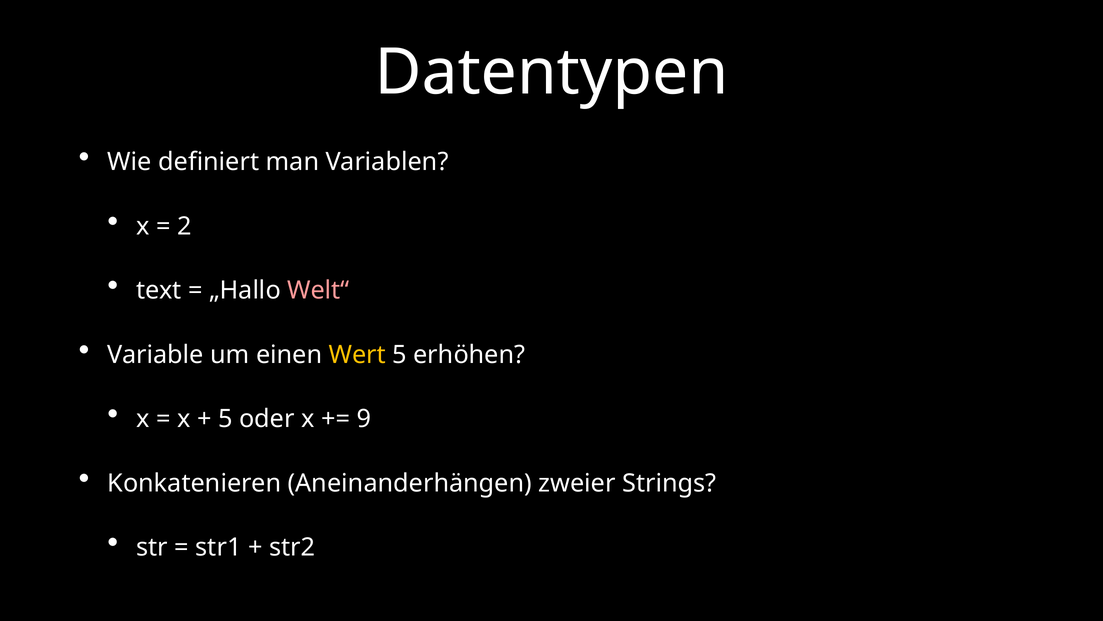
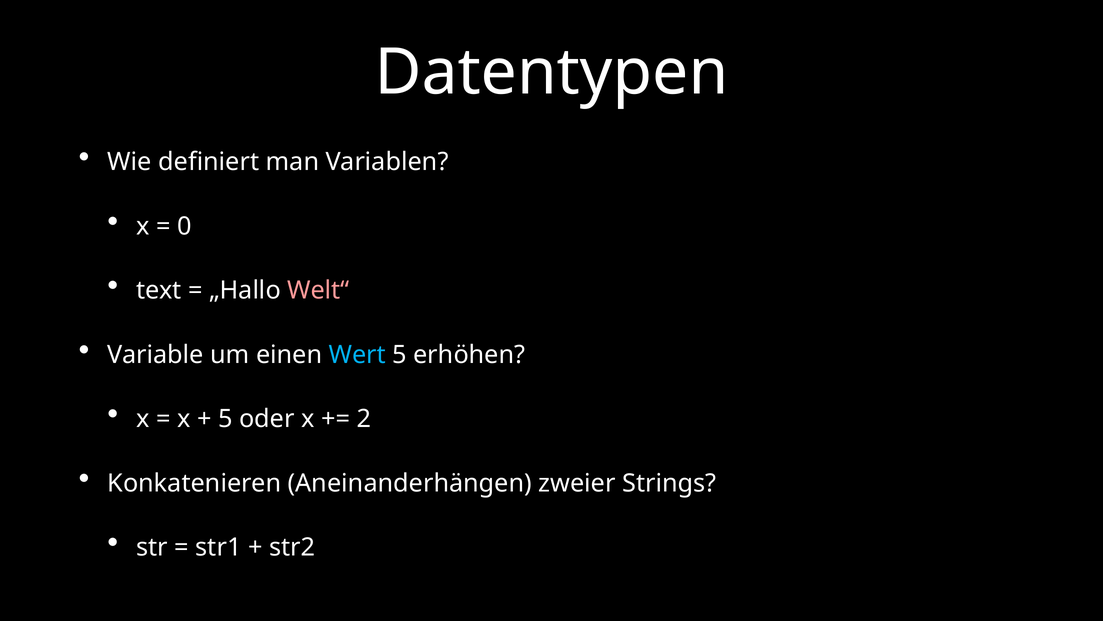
2: 2 -> 0 (184, 226)
Wert colour: yellow -> light blue (357, 354)
9: 9 -> 2 (364, 419)
